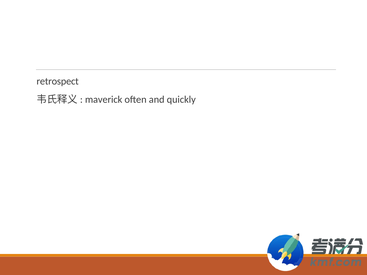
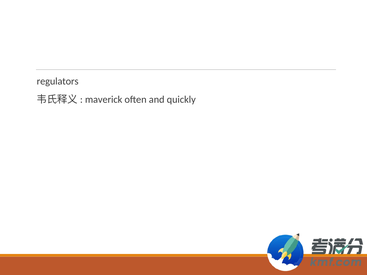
retrospect: retrospect -> regulators (58, 81)
